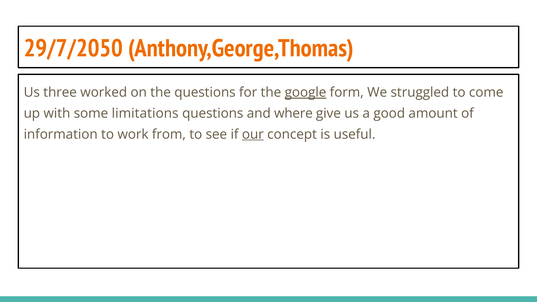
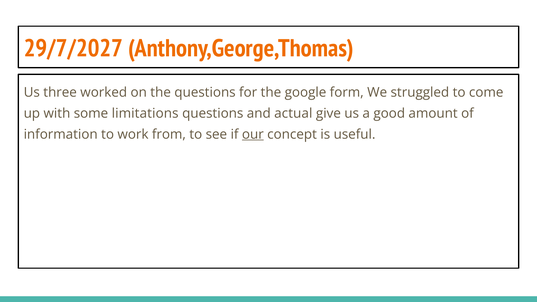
29/7/2050: 29/7/2050 -> 29/7/2027 (73, 48)
google underline: present -> none (305, 92)
where: where -> actual (293, 113)
